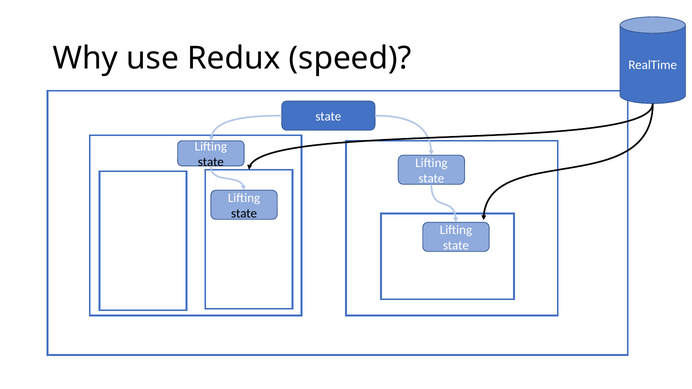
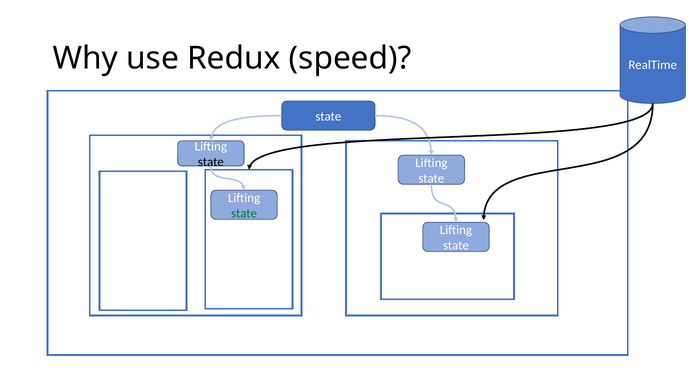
state colour: black -> green (244, 214)
